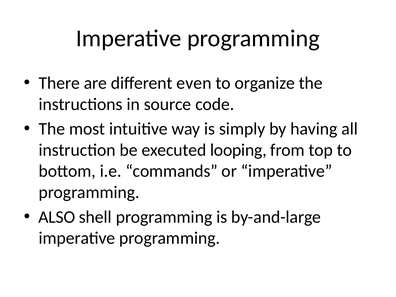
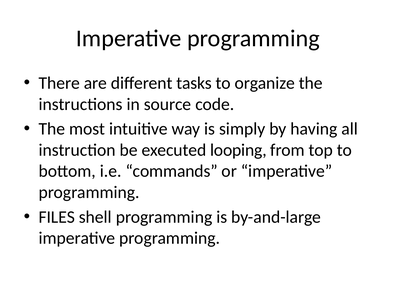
even: even -> tasks (194, 83)
ALSO: ALSO -> FILES (57, 217)
